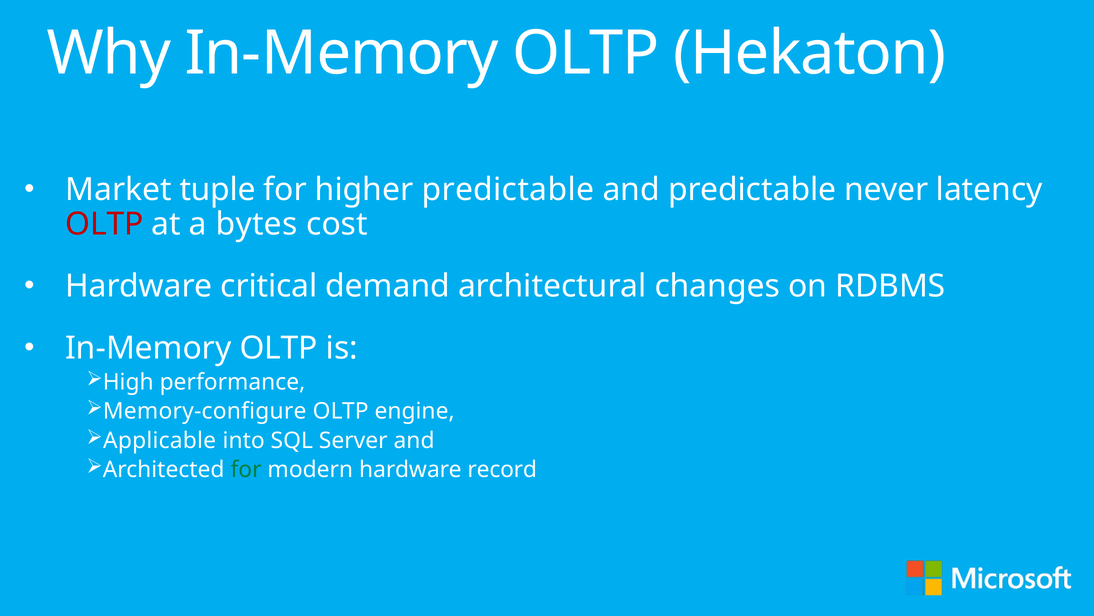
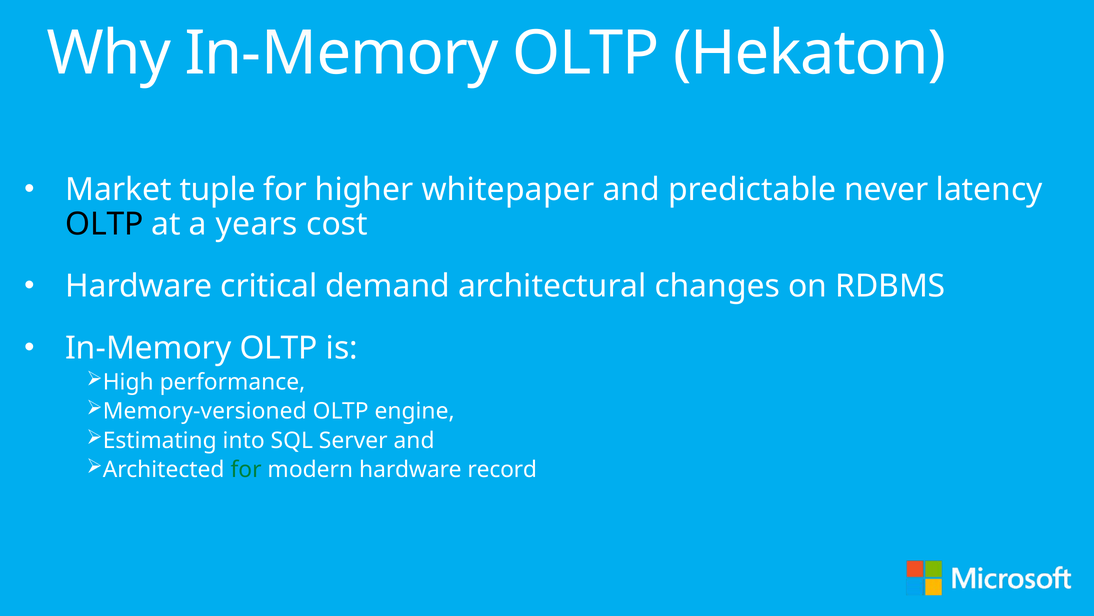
higher predictable: predictable -> whitepaper (508, 190)
OLTP colour: red -> black (104, 224)
bytes: bytes -> years (257, 224)
Memory-configure: Memory-configure -> Memory-versioned (205, 411)
Applicable: Applicable -> Estimating (160, 440)
